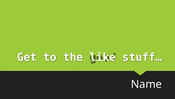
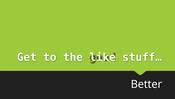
Name: Name -> Better (146, 84)
